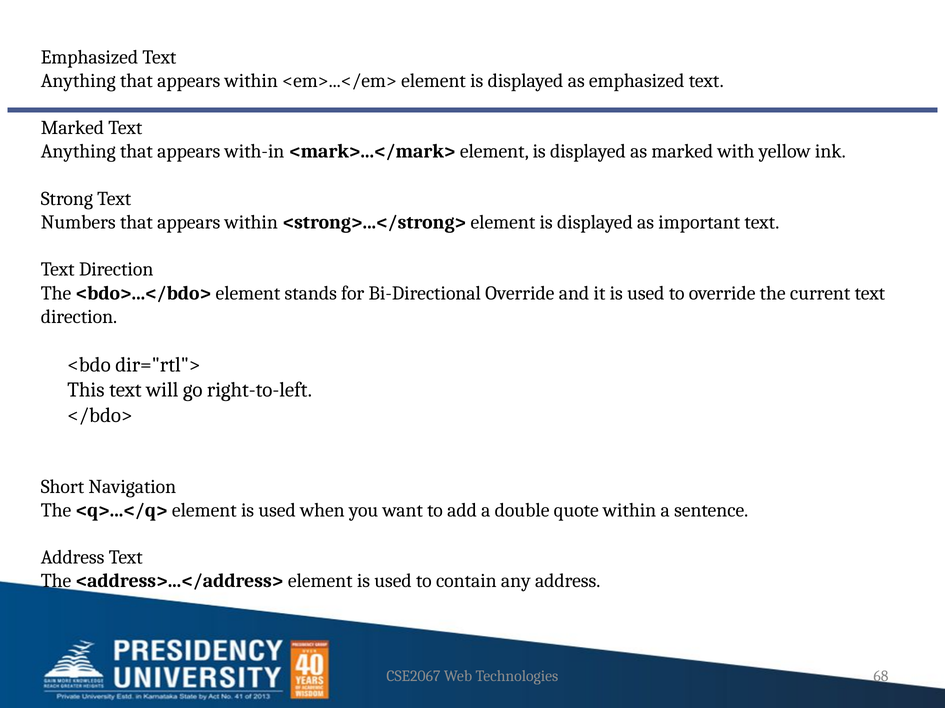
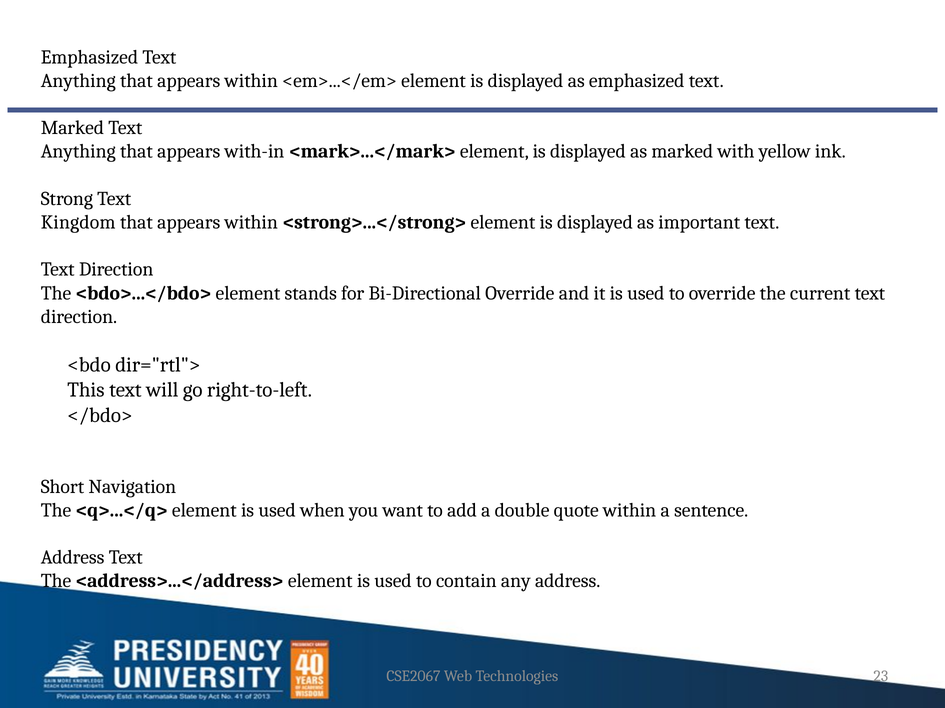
Numbers: Numbers -> Kingdom (78, 223)
68: 68 -> 23 (881, 677)
